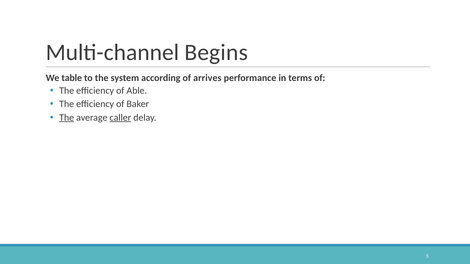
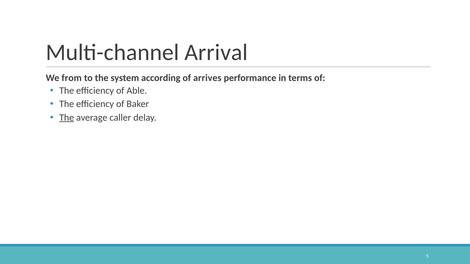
Begins: Begins -> Arrival (216, 53)
table: table -> from (72, 78)
caller underline: present -> none (120, 118)
